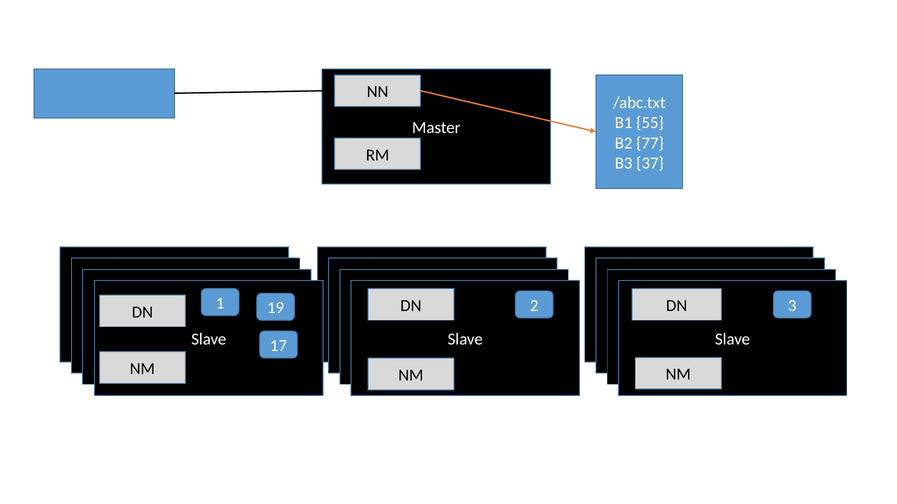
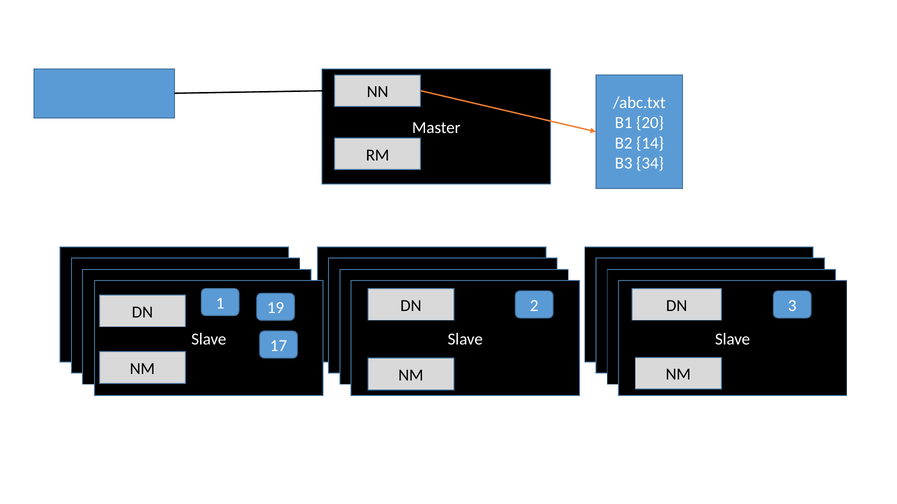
55: 55 -> 20 (650, 123)
77: 77 -> 14 (650, 143)
37: 37 -> 34 (650, 163)
